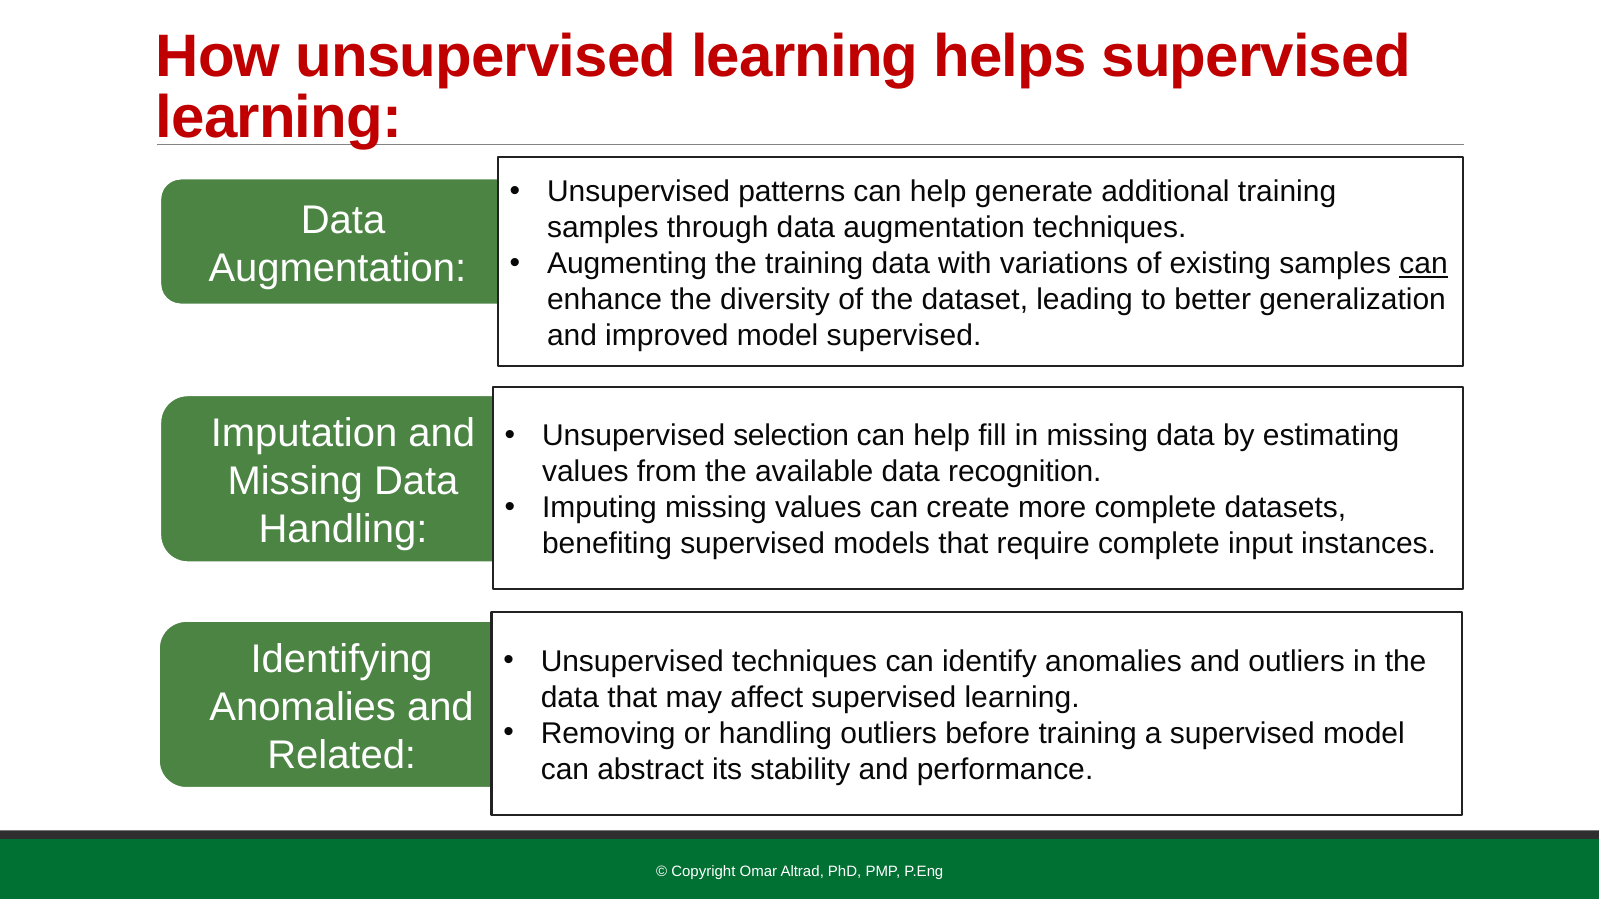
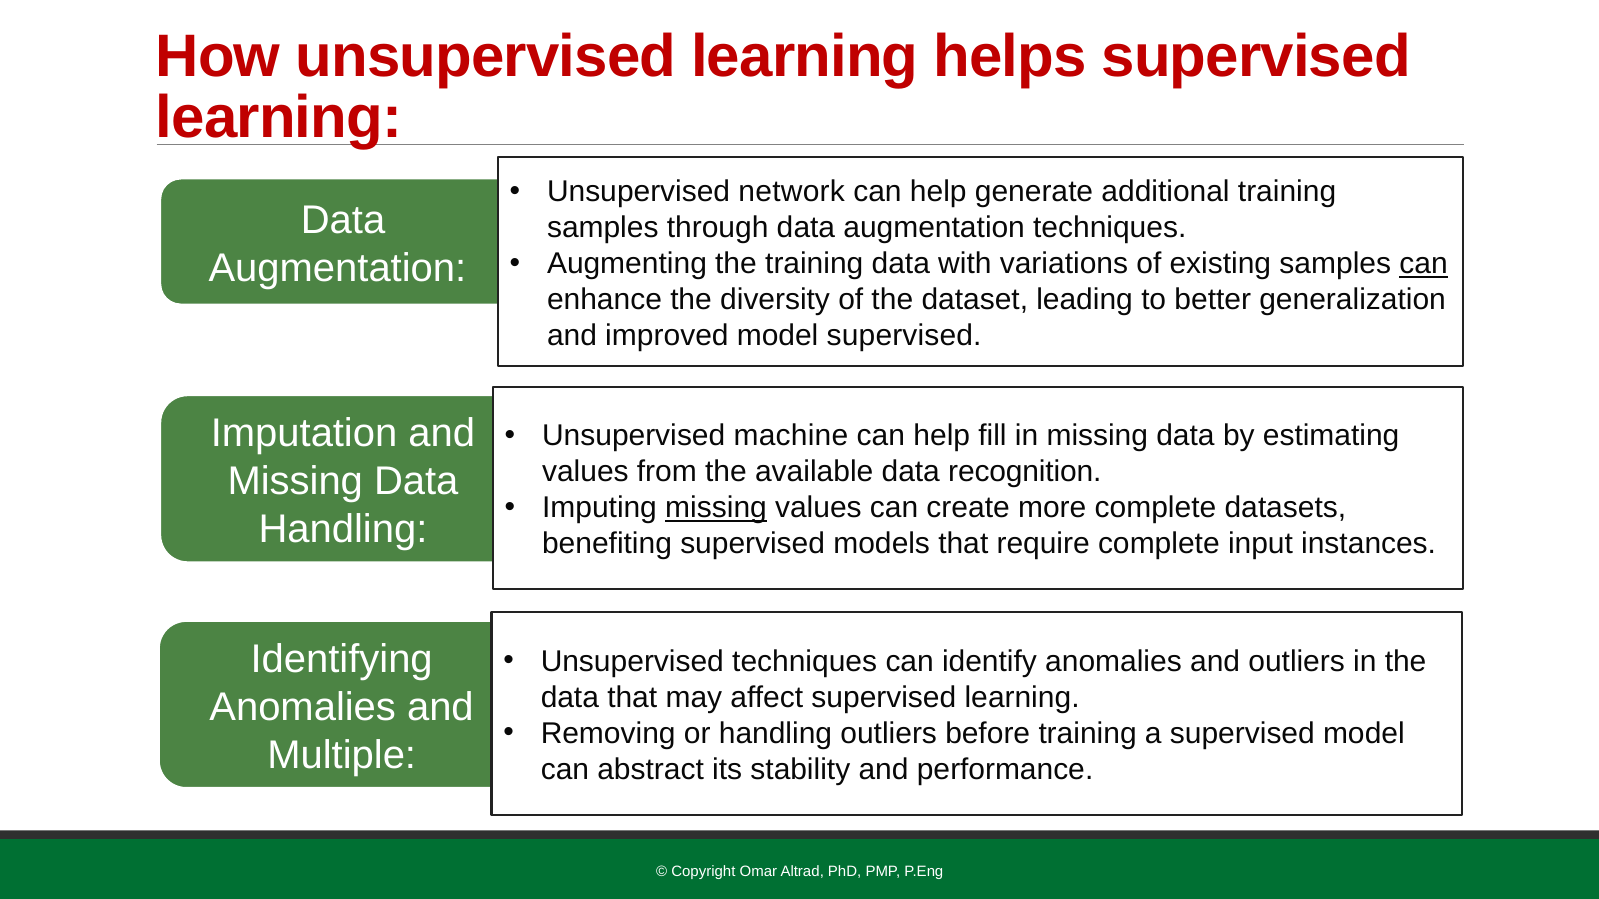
patterns: patterns -> network (792, 192)
selection: selection -> machine (791, 436)
missing underline: none -> present (716, 508)
Related: Related -> Multiple (342, 756)
